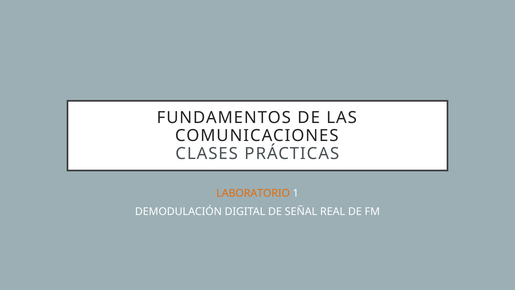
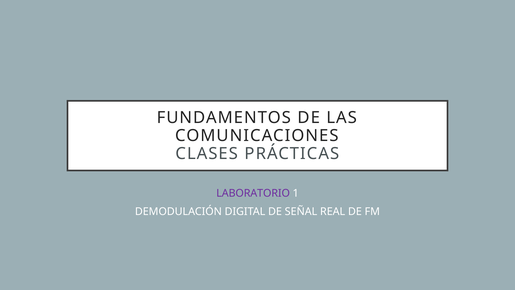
LABORATORIO colour: orange -> purple (253, 193)
